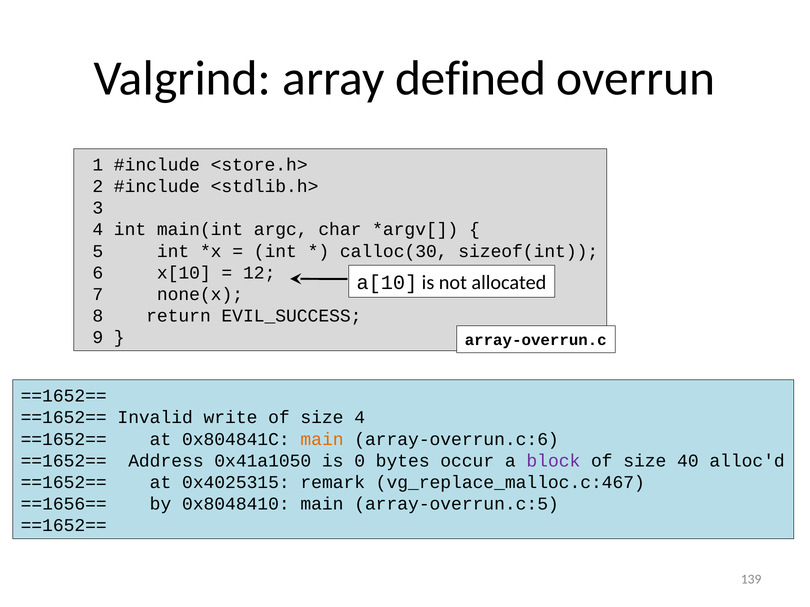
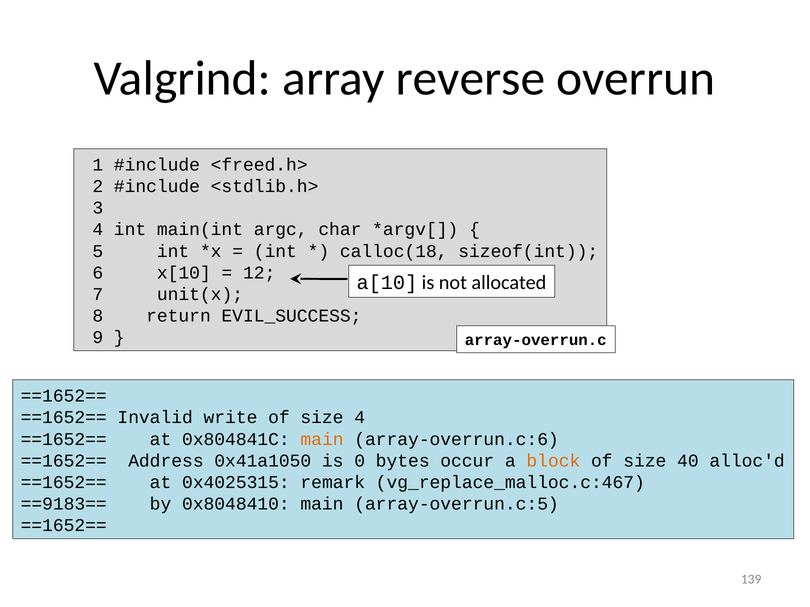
defined: defined -> reverse (471, 78)
<store.h>: <store.h> -> <freed.h> (259, 165)
calloc(30: calloc(30 -> calloc(18 (394, 251)
none(x: none(x -> unit(x (200, 294)
block colour: purple -> orange (553, 461)
==1656==: ==1656== -> ==9183== (64, 504)
